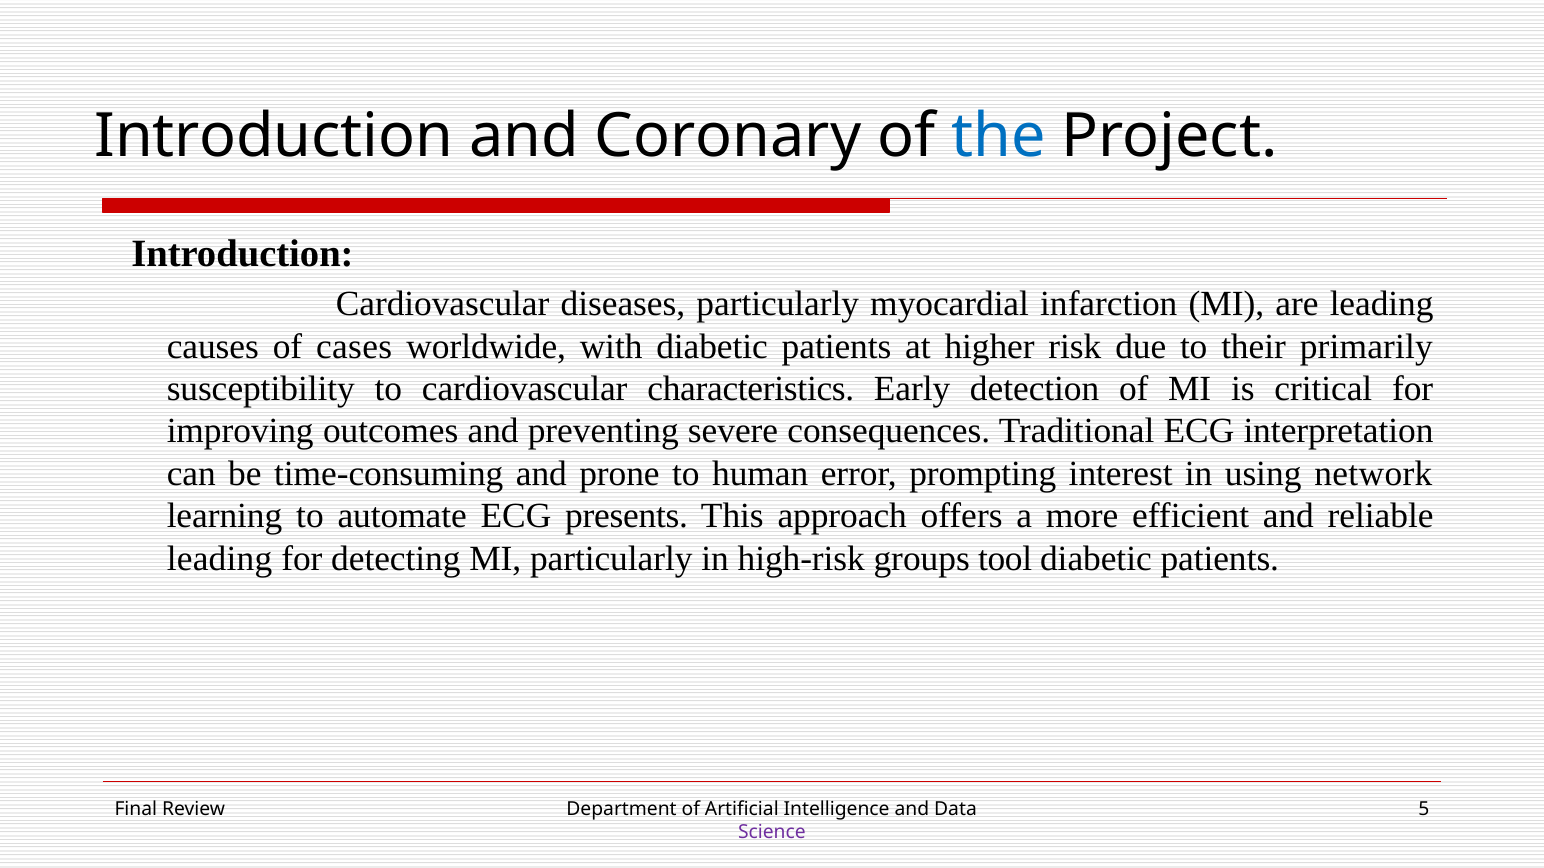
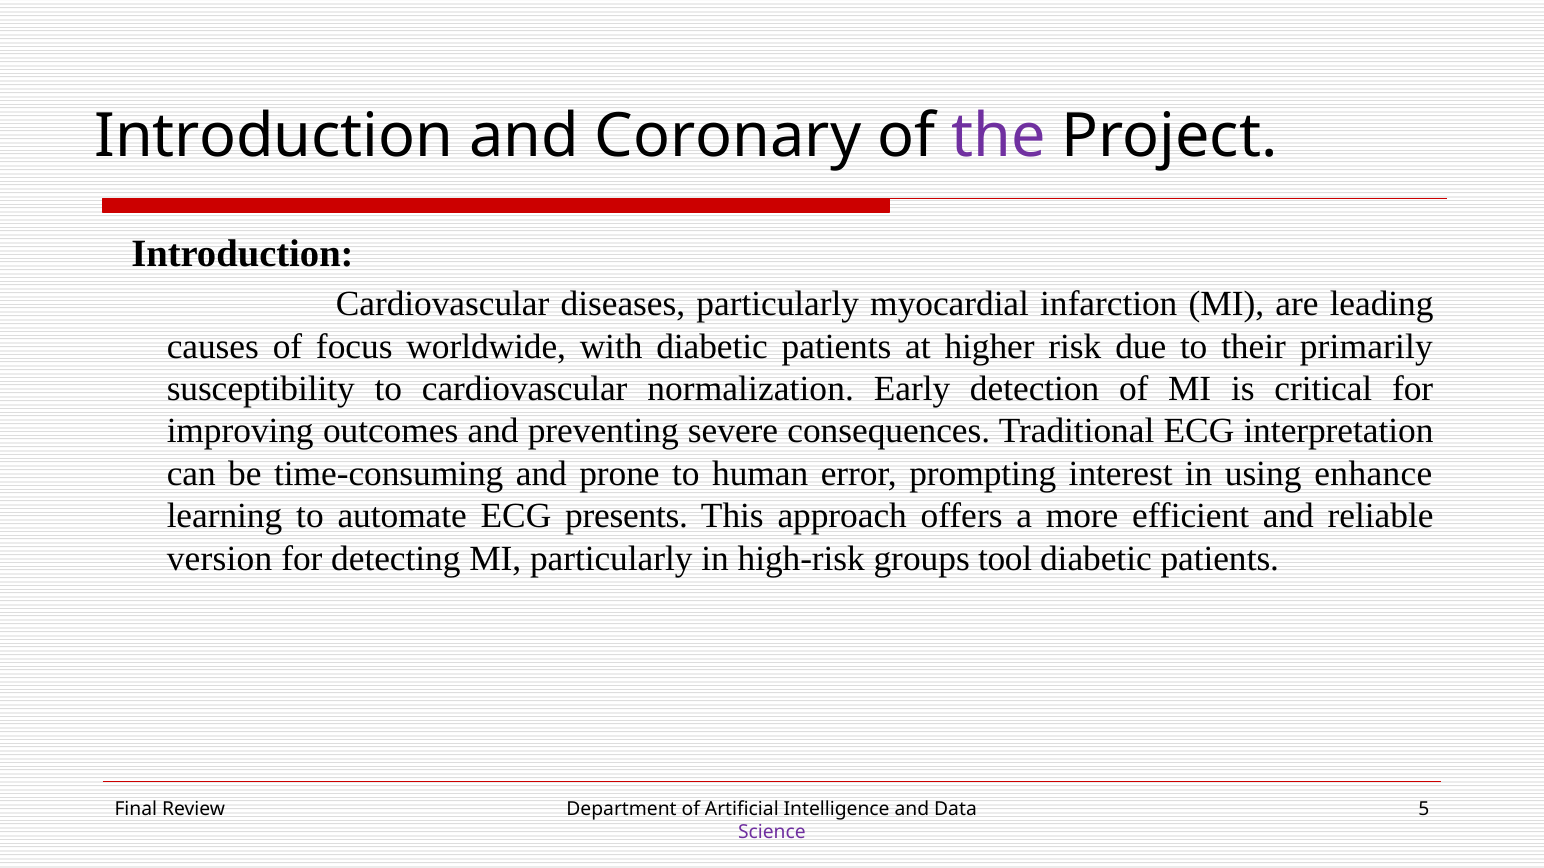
the colour: blue -> purple (999, 137)
cases: cases -> focus (354, 347)
characteristics: characteristics -> normalization (751, 389)
network: network -> enhance (1373, 474)
leading: leading -> version (220, 559)
